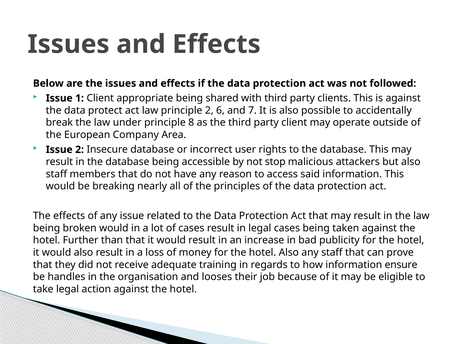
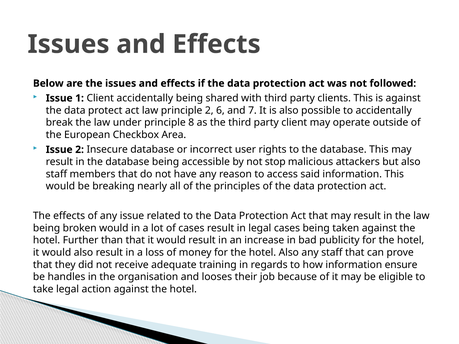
Client appropriate: appropriate -> accidentally (145, 98)
Company: Company -> Checkbox (136, 135)
